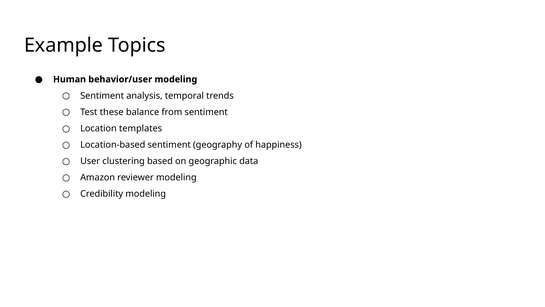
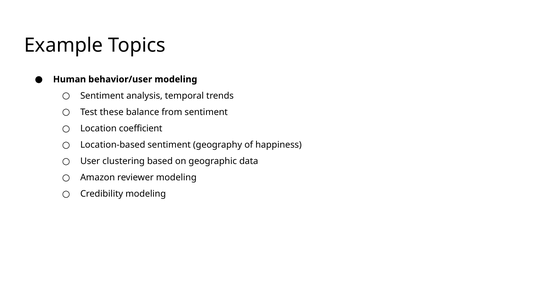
templates: templates -> coefficient (141, 128)
